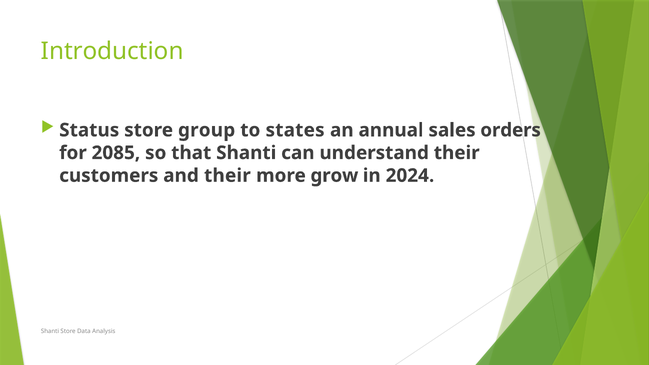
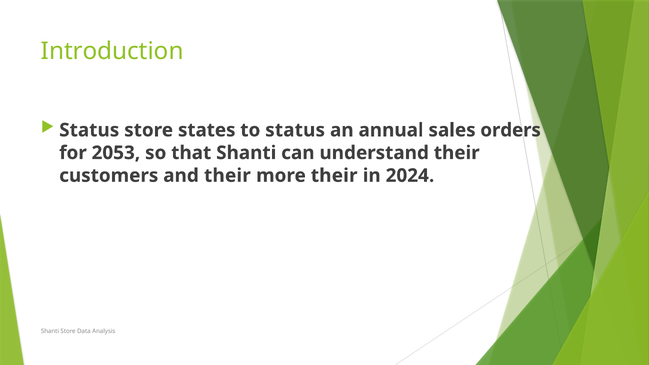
group: group -> states (207, 130)
to states: states -> status (295, 130)
2085: 2085 -> 2053 (116, 153)
more grow: grow -> their (334, 176)
